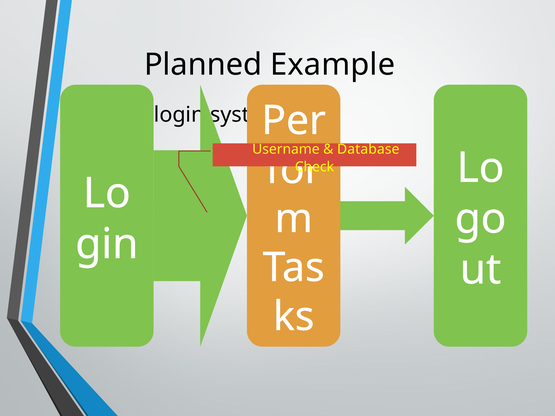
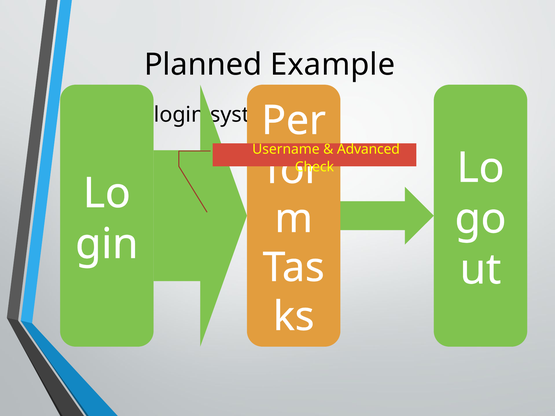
Database: Database -> Advanced (368, 149)
